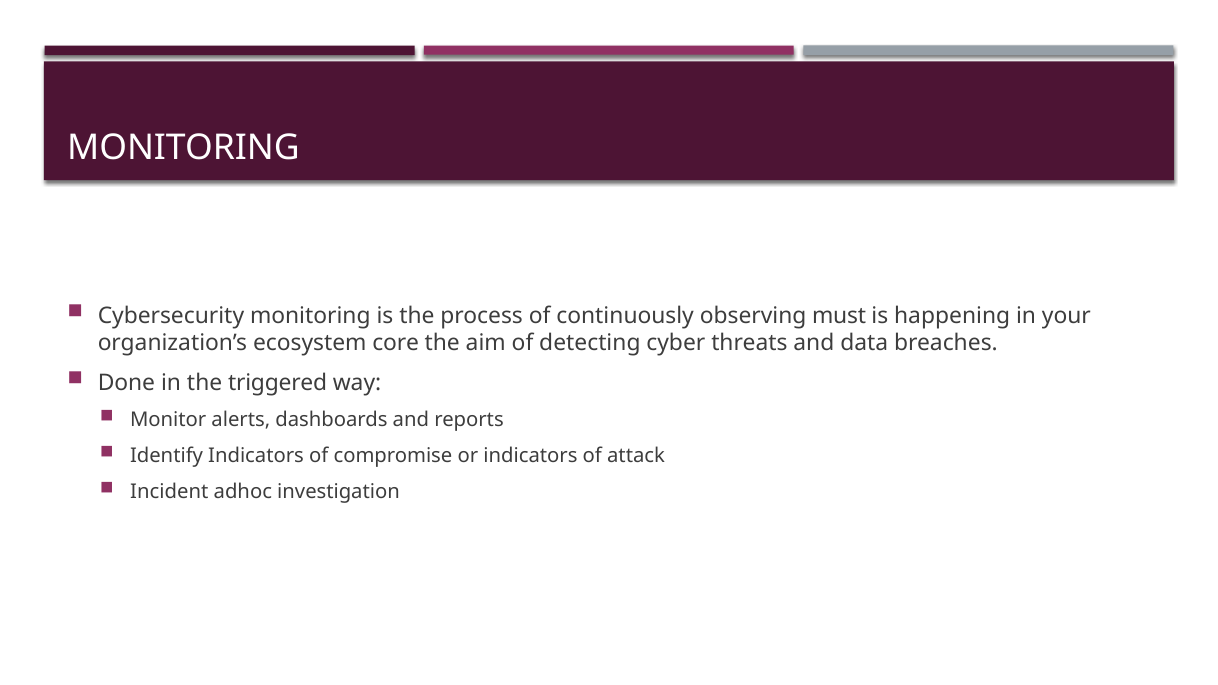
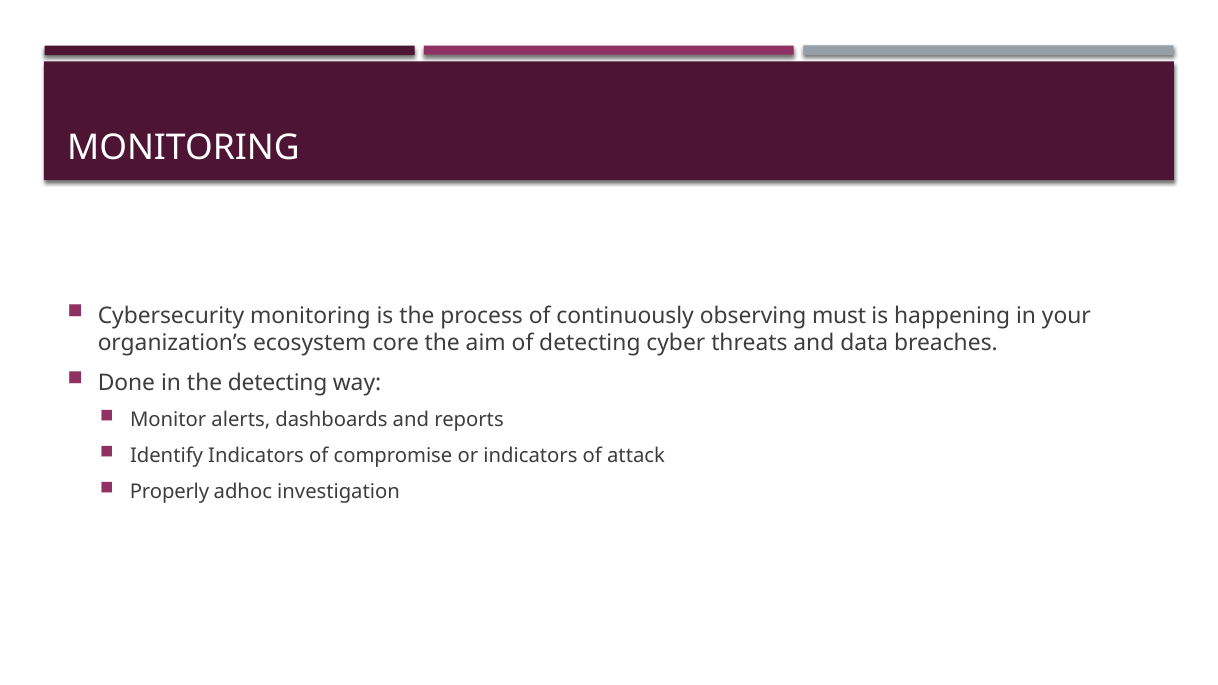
the triggered: triggered -> detecting (278, 383)
Incident: Incident -> Properly (169, 492)
